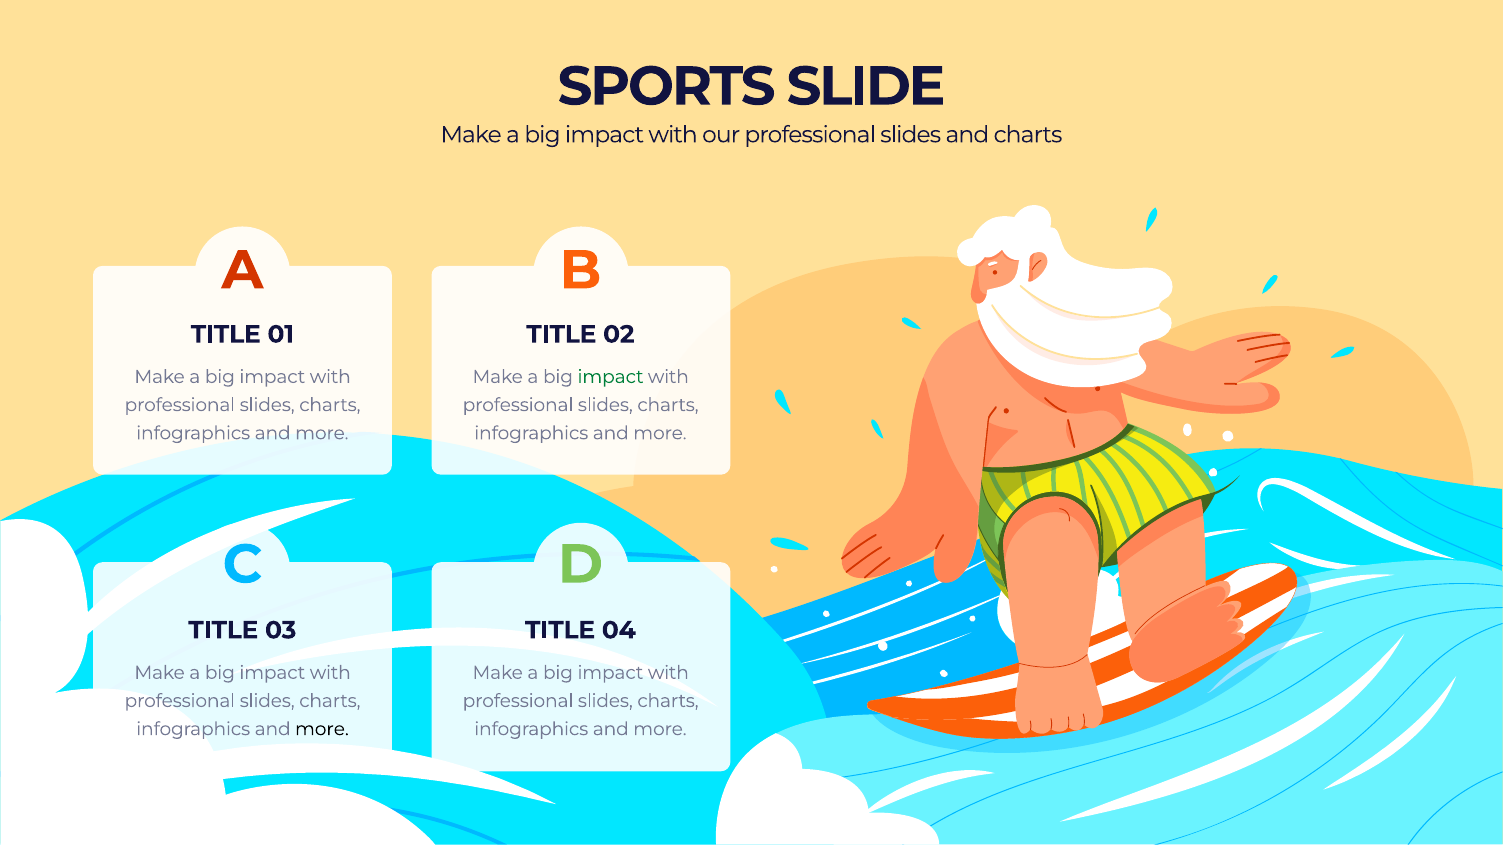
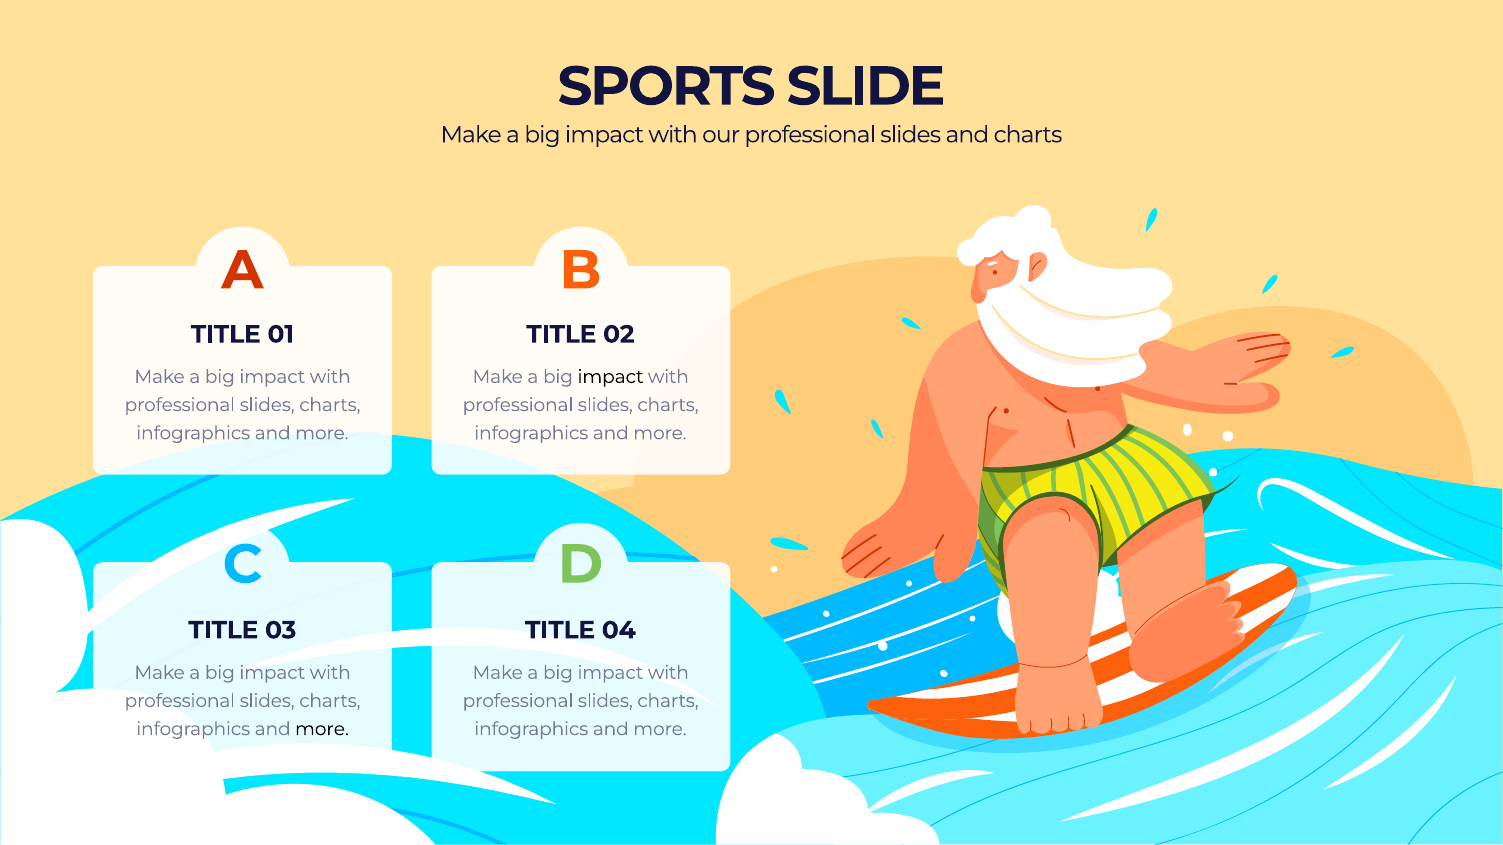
impact colour: green -> black (611, 377)
